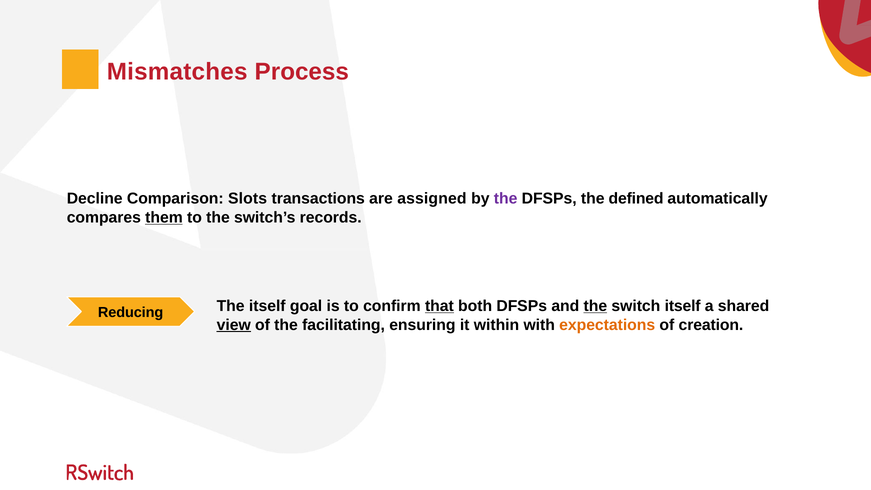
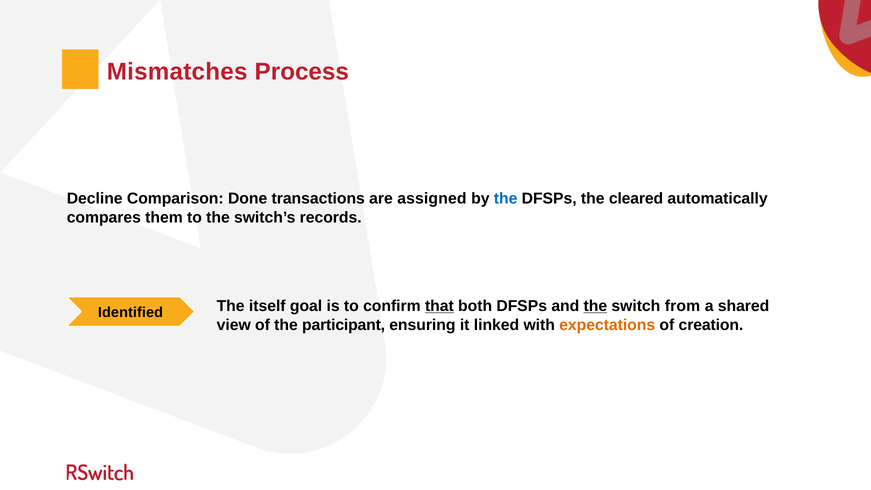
Slots: Slots -> Done (248, 199)
the colour: purple -> blue (506, 199)
defined: defined -> cleared (636, 199)
them underline: present -> none (164, 217)
Reducing: Reducing -> Identified (131, 313)
switch itself: itself -> from (682, 306)
view underline: present -> none (234, 325)
facilitating: facilitating -> participant (344, 325)
within: within -> linked (497, 325)
